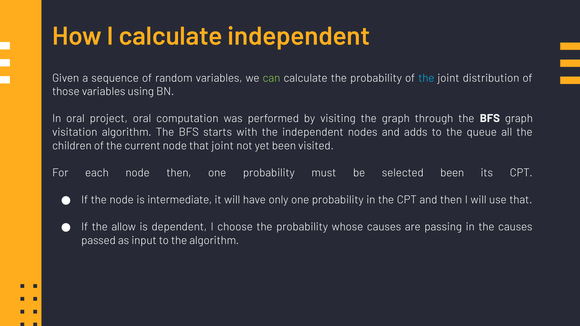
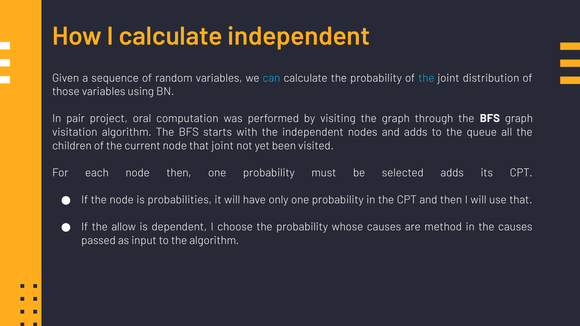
can colour: light green -> light blue (271, 78)
In oral: oral -> pair (76, 119)
selected been: been -> adds (452, 173)
intermediate: intermediate -> probabilities (180, 200)
passing: passing -> method (443, 227)
